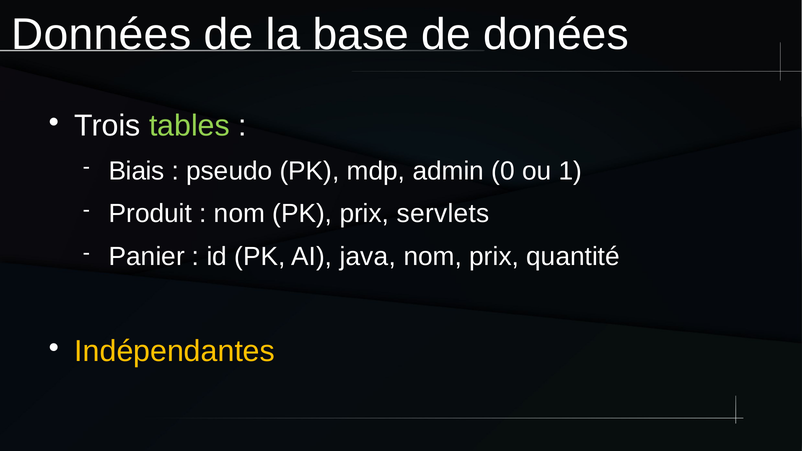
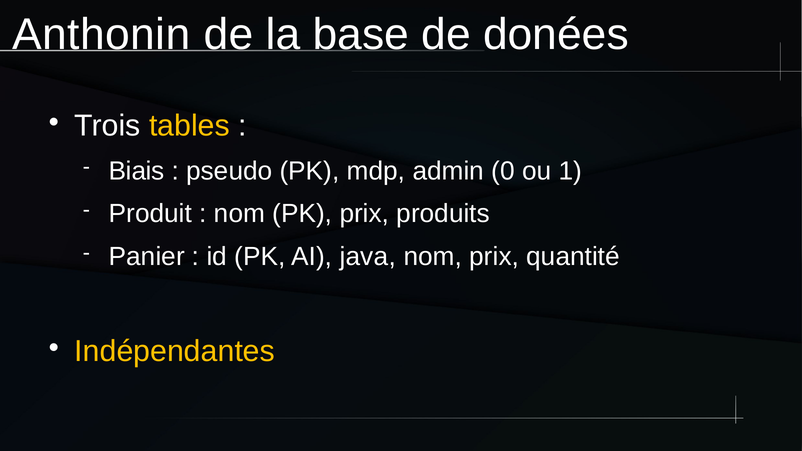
Données: Données -> Anthonin (101, 35)
tables colour: light green -> yellow (189, 126)
servlets: servlets -> produits (443, 214)
